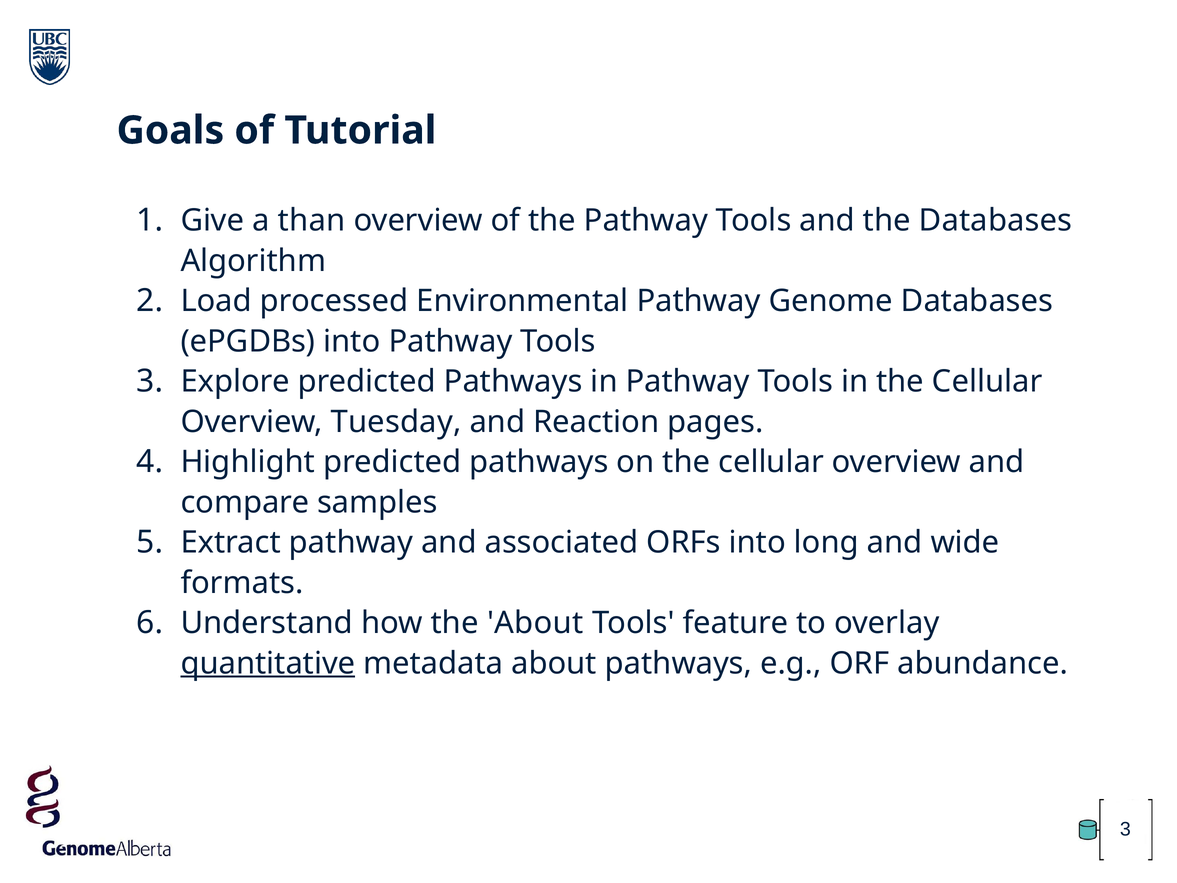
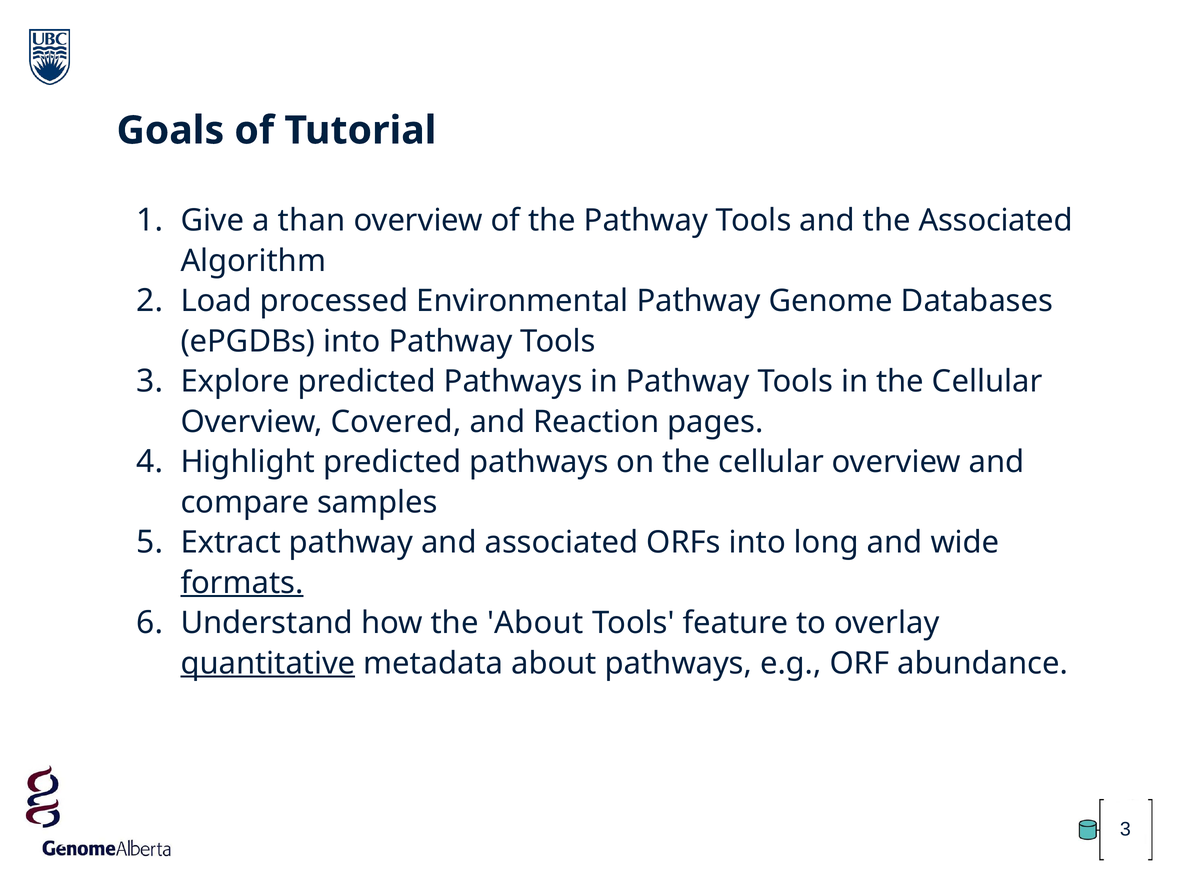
the Databases: Databases -> Associated (996, 221)
Tuesday: Tuesday -> Covered (396, 422)
formats underline: none -> present (242, 583)
